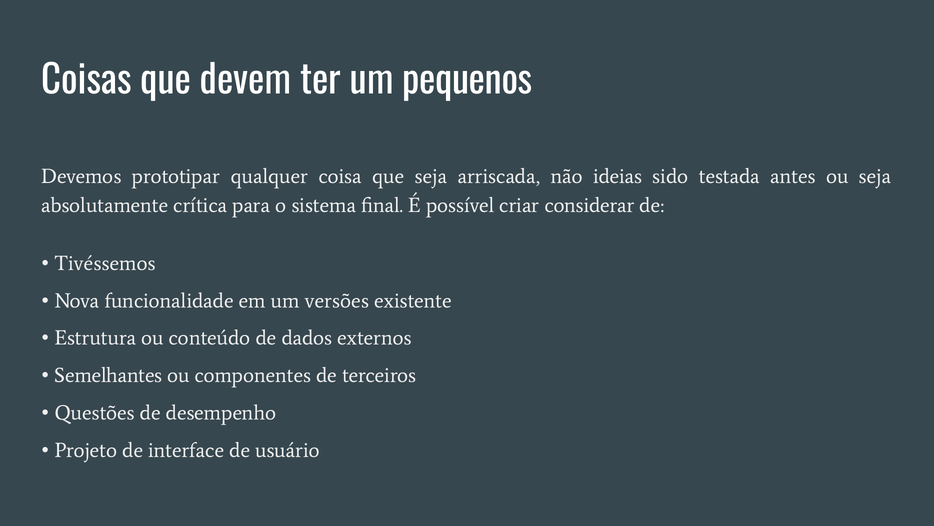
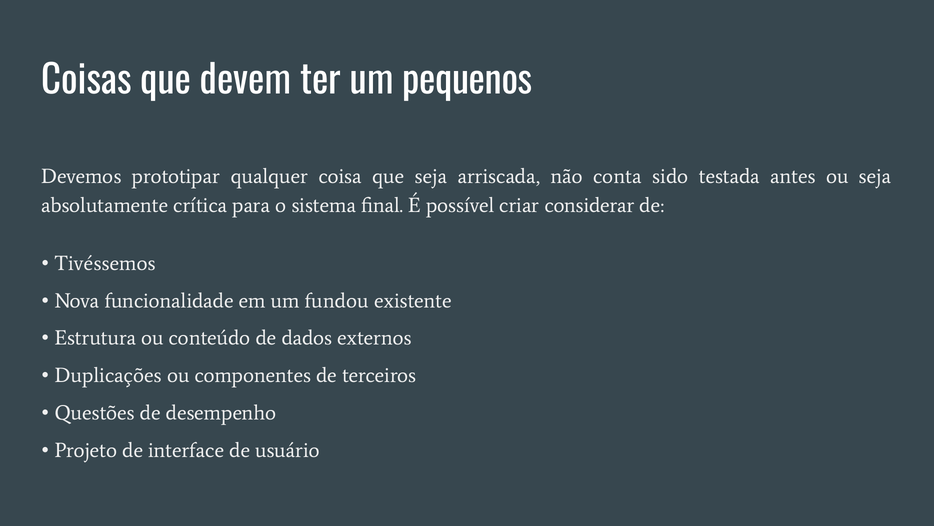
ideias: ideias -> conta (617, 176)
versões: versões -> fundou (337, 300)
Semelhantes: Semelhantes -> Duplicações (108, 375)
